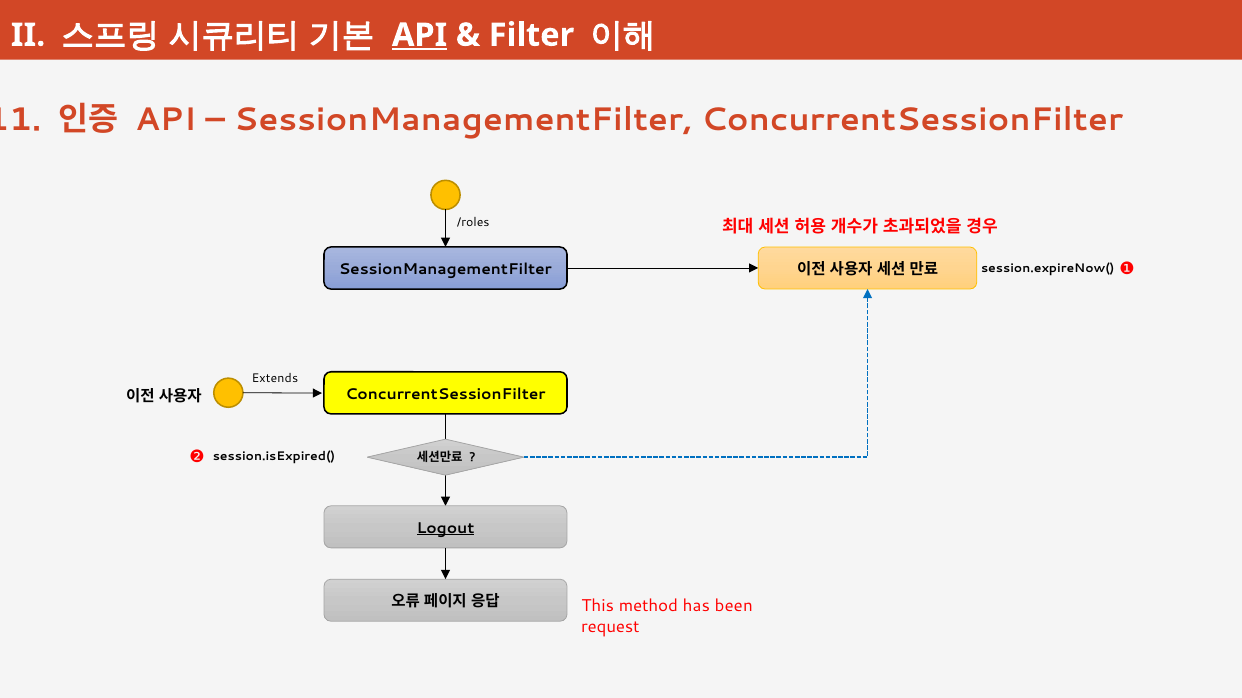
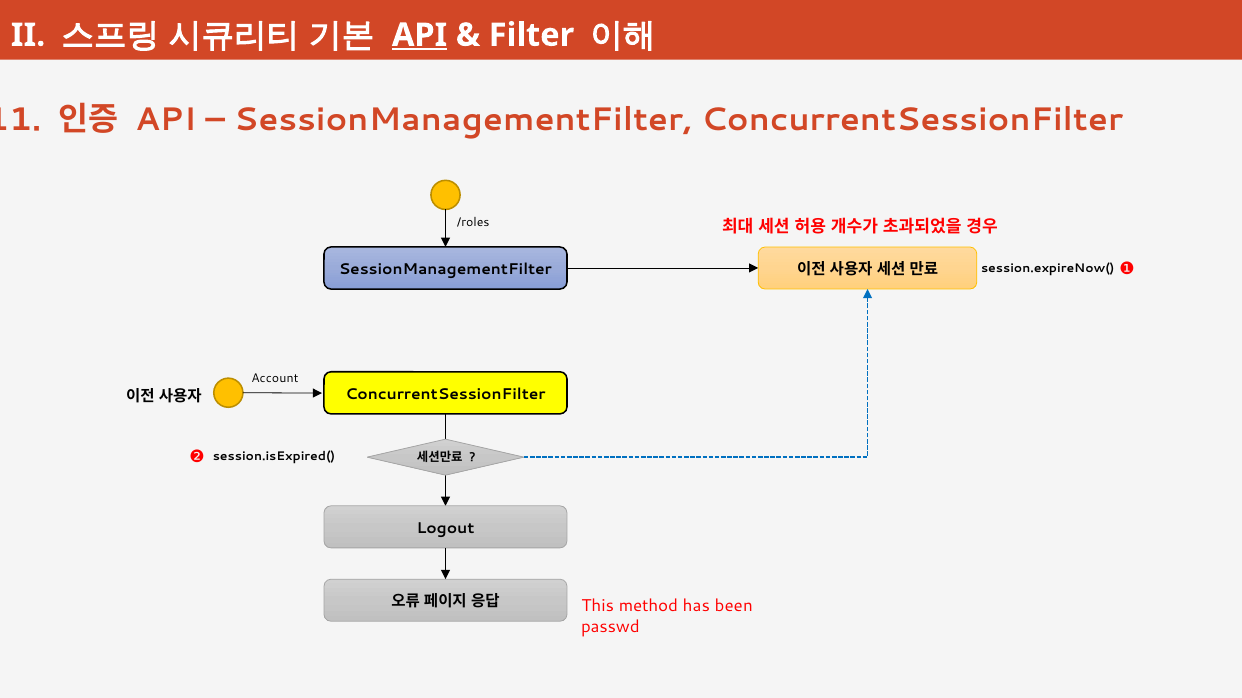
Extends: Extends -> Account (275, 378)
Logout underline: present -> none (445, 528)
request: request -> passwd (610, 627)
